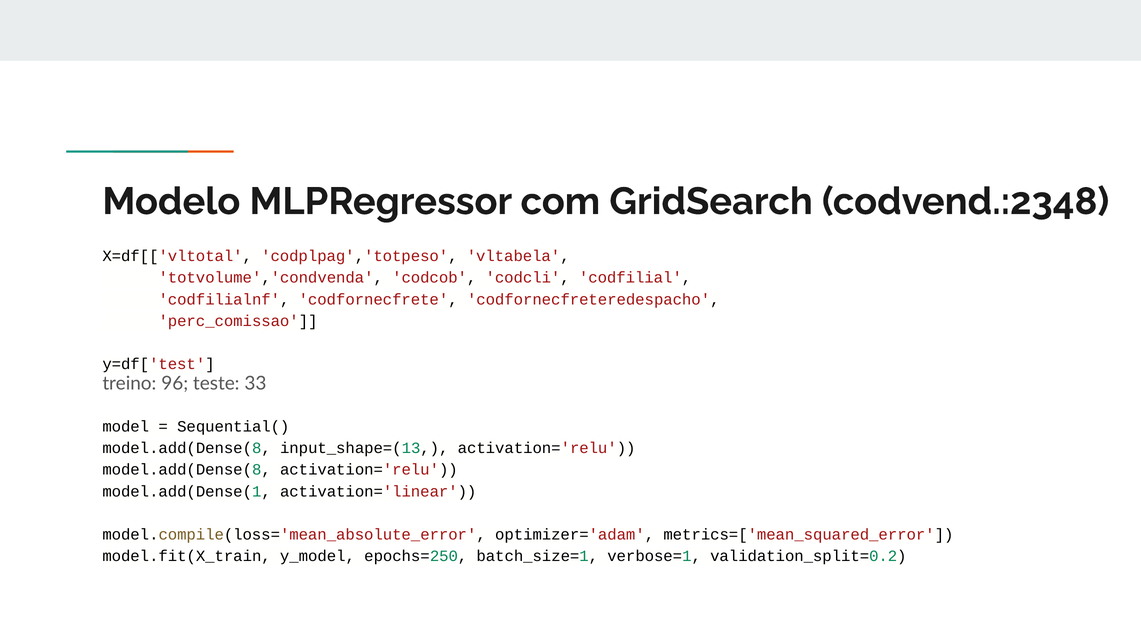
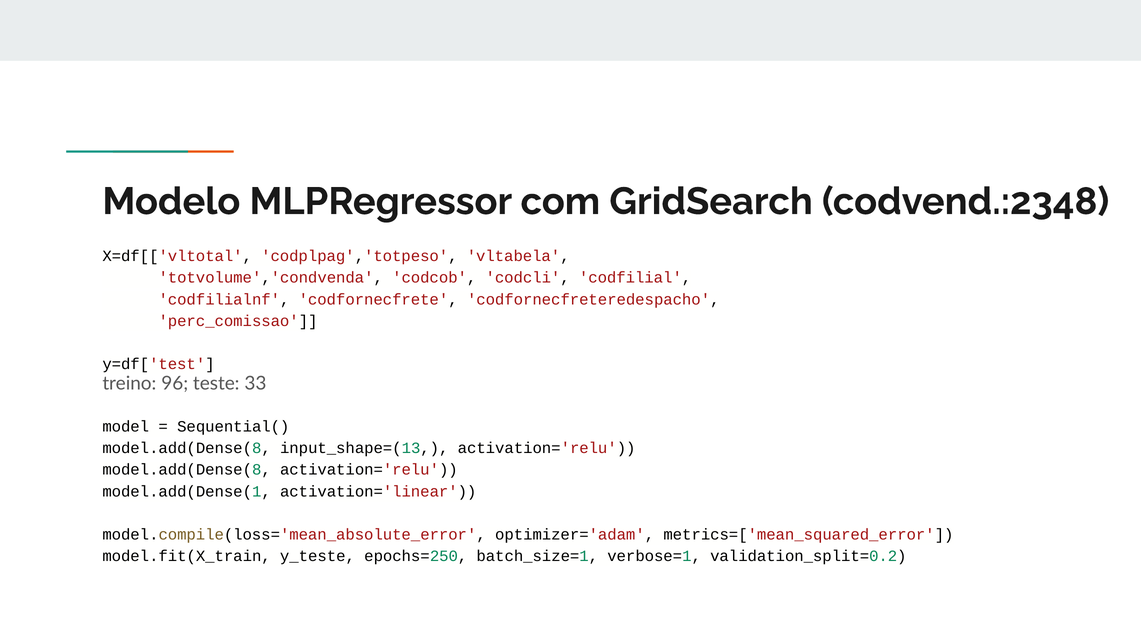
y_model: y_model -> y_teste (317, 556)
